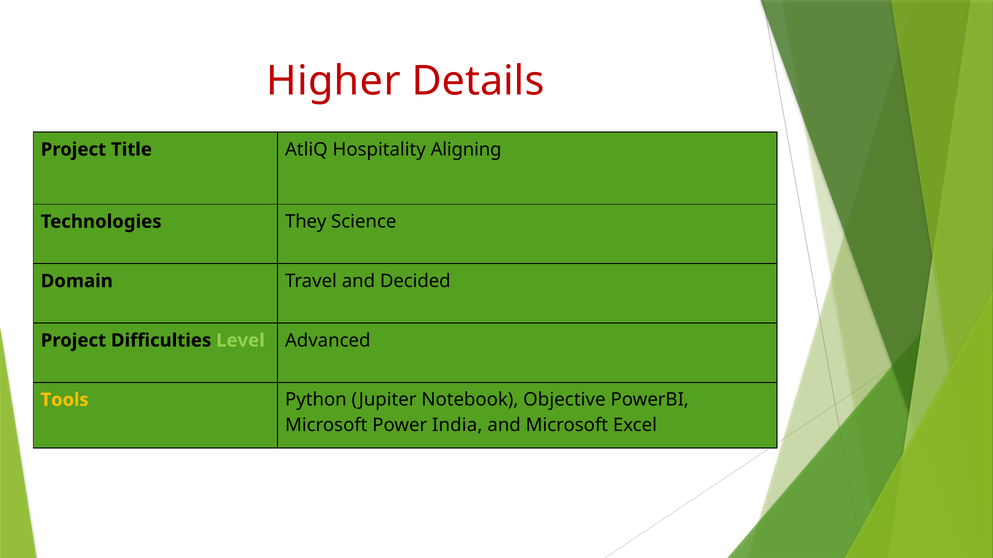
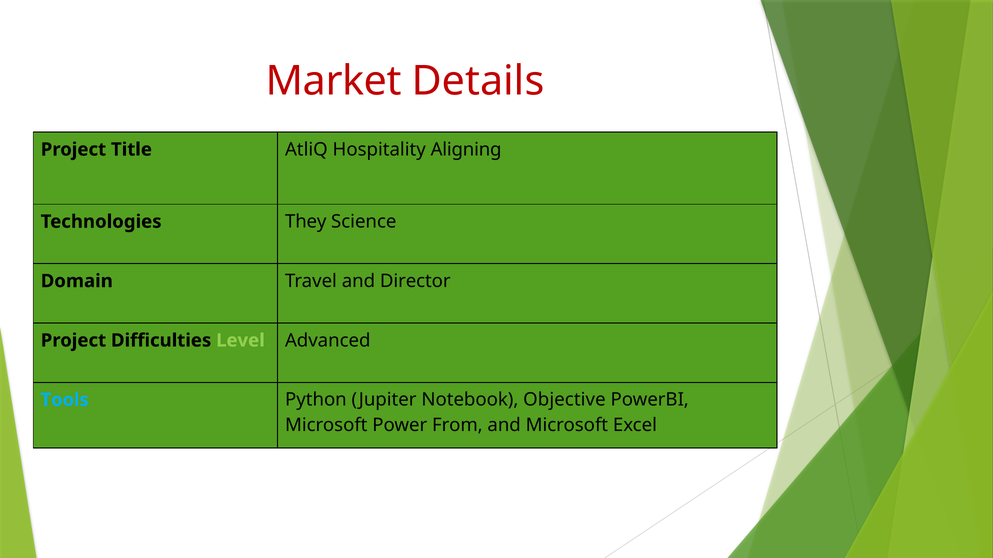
Higher: Higher -> Market (334, 81)
Decided: Decided -> Director (415, 281)
Tools colour: yellow -> light blue (65, 400)
India: India -> From (457, 426)
